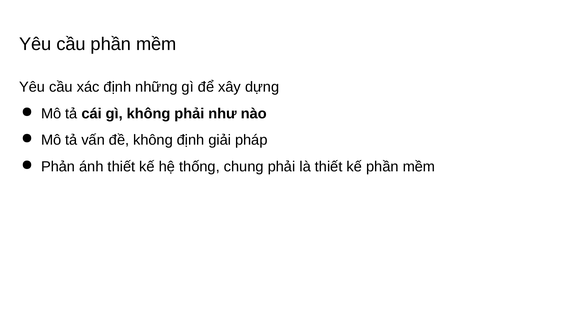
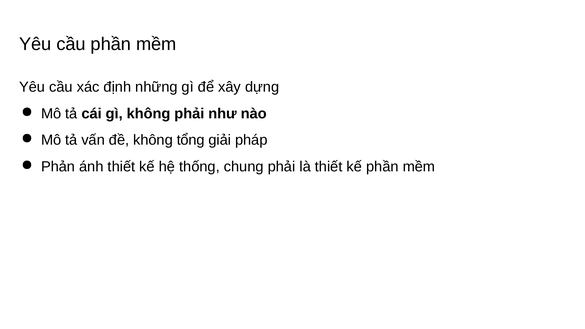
không định: định -> tổng (191, 140)
